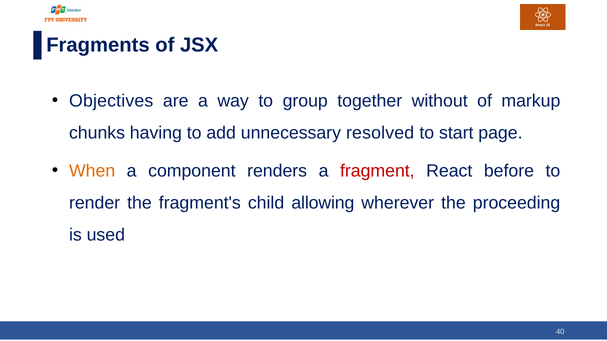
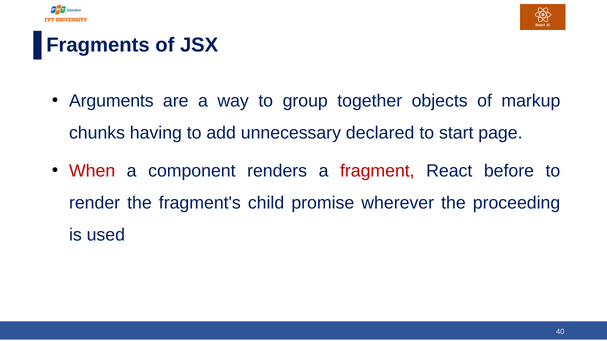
Objectives: Objectives -> Arguments (111, 101)
without: without -> objects (440, 101)
resolved: resolved -> declared (380, 133)
When colour: orange -> red (92, 171)
allowing: allowing -> promise (323, 203)
